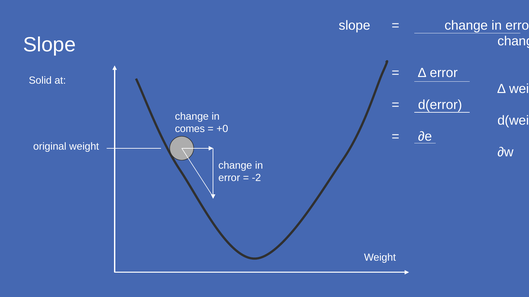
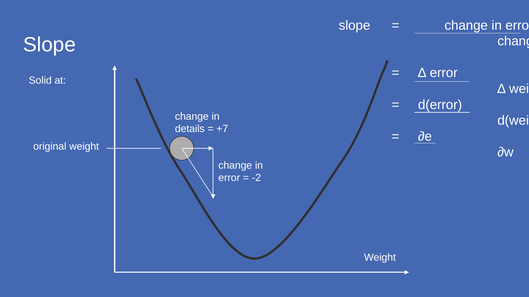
comes: comes -> details (190, 129)
+0: +0 -> +7 (222, 129)
